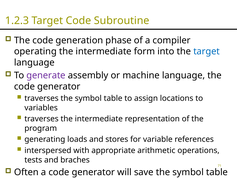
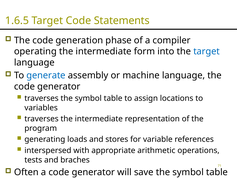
1.2.3: 1.2.3 -> 1.6.5 (17, 21)
Subroutine: Subroutine -> Statements (122, 21)
generate colour: purple -> blue (46, 75)
